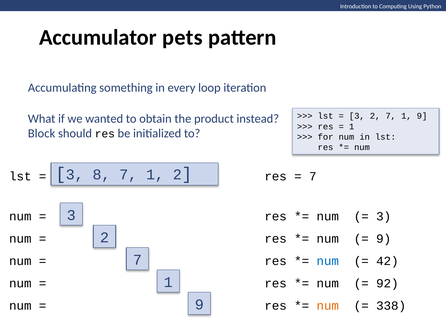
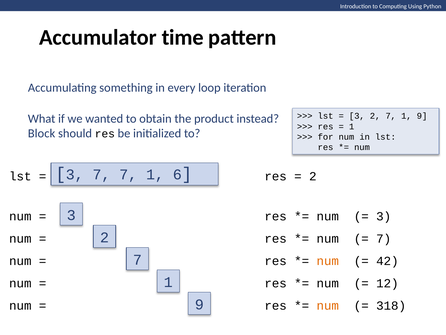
pets: pets -> time (183, 37)
8: 8 -> 7 (101, 174)
1 2: 2 -> 6 (177, 174)
7: 7 -> 2 (313, 176)
9: 9 -> 7 (384, 238)
num colour: blue -> orange (328, 261)
92: 92 -> 12 (387, 283)
338: 338 -> 318 (391, 305)
